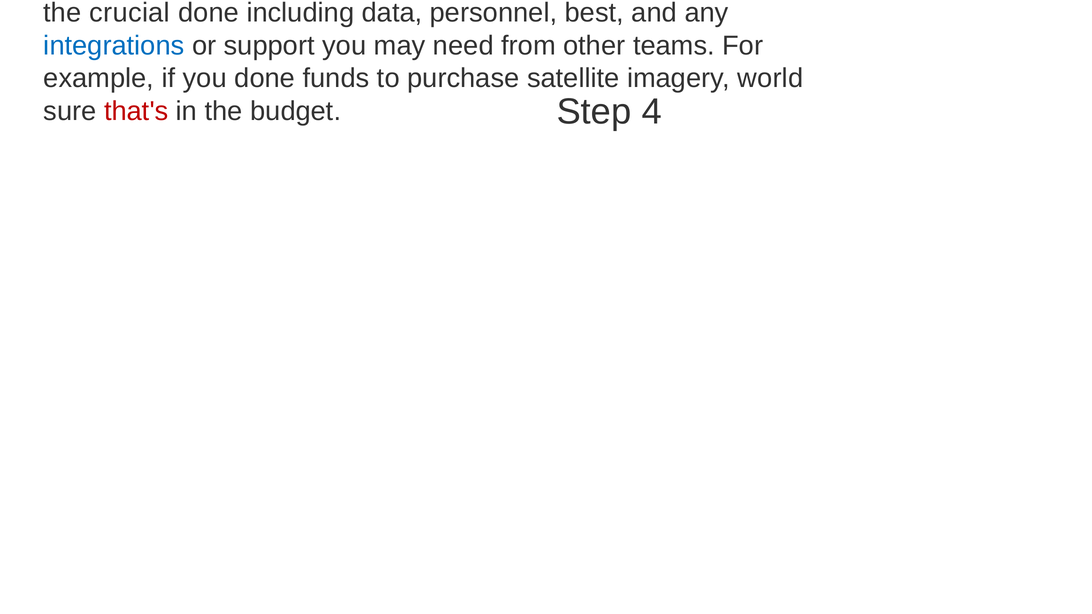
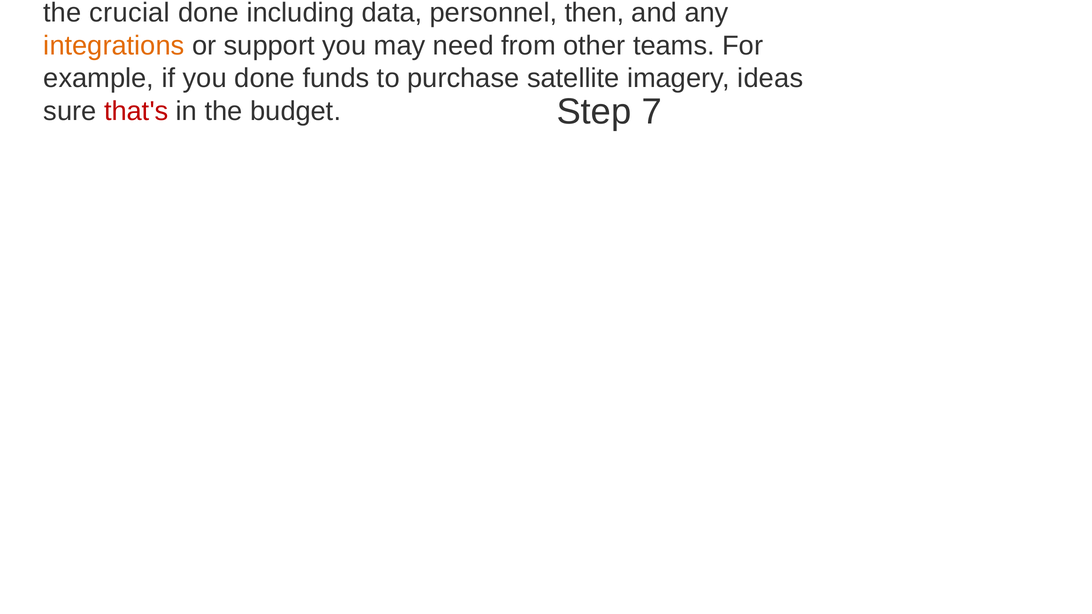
best: best -> then (594, 13)
integrations colour: blue -> orange (114, 46)
world: world -> ideas (770, 78)
4: 4 -> 7 (652, 112)
